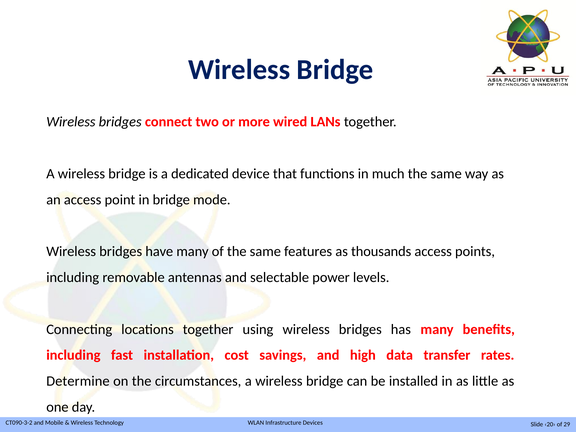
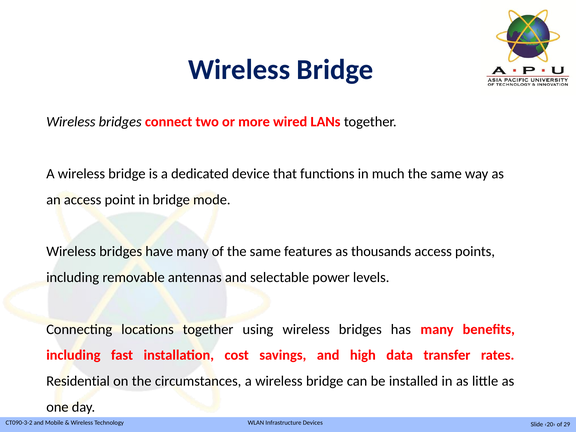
Determine: Determine -> Residential (78, 381)
